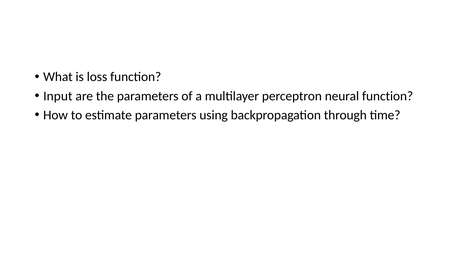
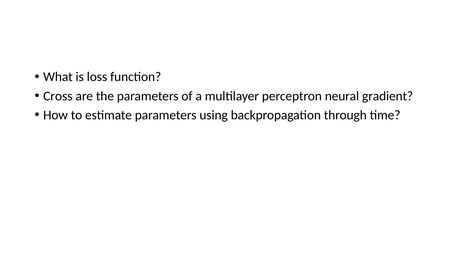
Input: Input -> Cross (58, 96)
neural function: function -> gradient (388, 96)
